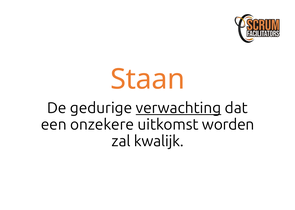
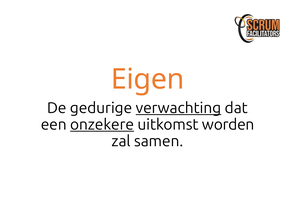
Staan: Staan -> Eigen (148, 79)
onzekere underline: none -> present (102, 125)
kwalijk: kwalijk -> samen (159, 141)
